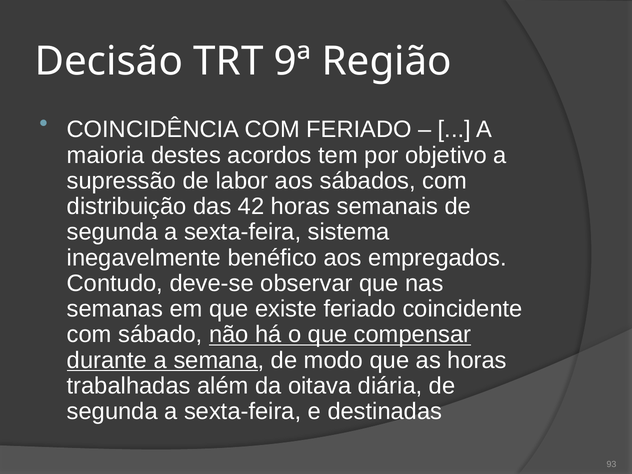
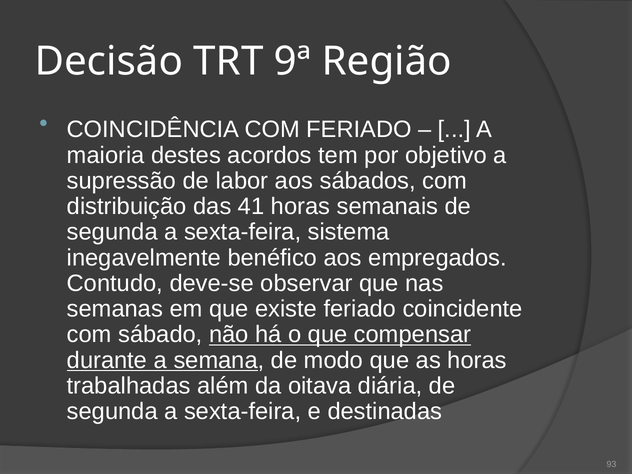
42: 42 -> 41 (251, 206)
